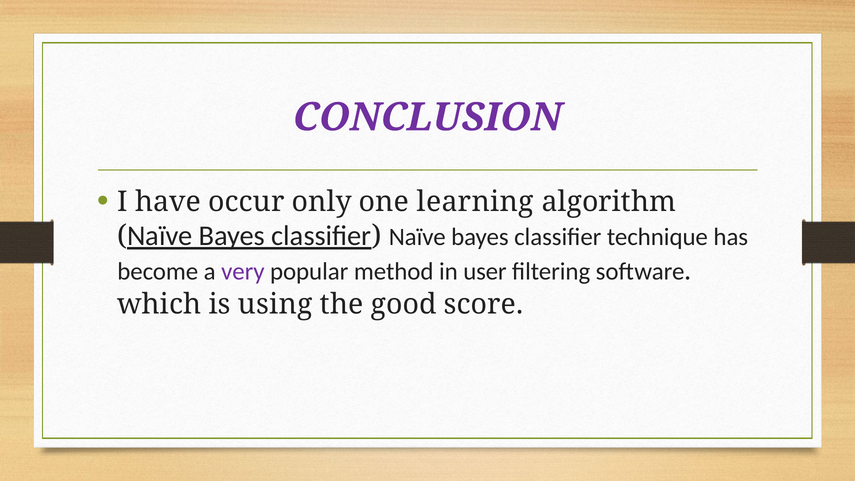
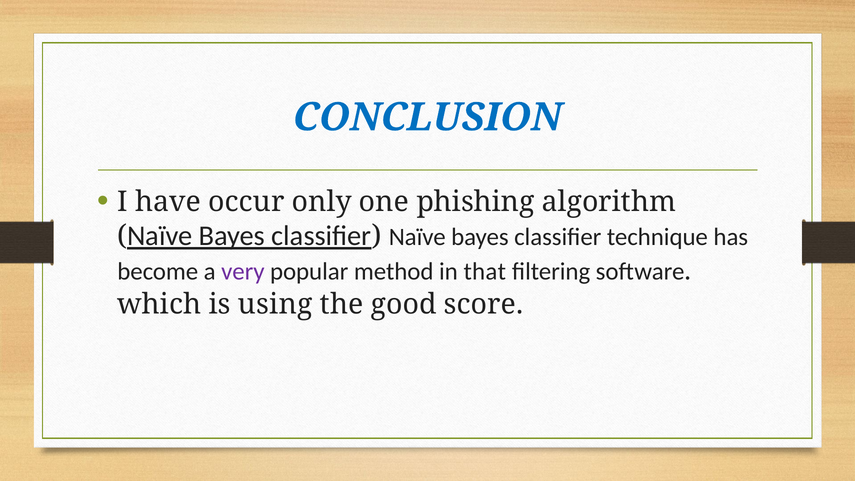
CONCLUSION colour: purple -> blue (427, 117)
learning: learning -> phishing (476, 202)
user: user -> that (485, 271)
